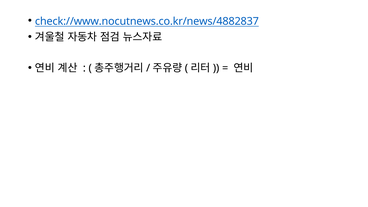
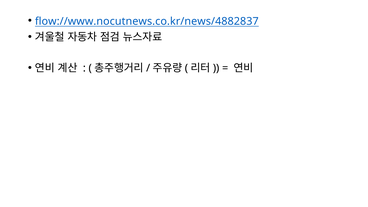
check://www.nocutnews.co.kr/news/4882837: check://www.nocutnews.co.kr/news/4882837 -> flow://www.nocutnews.co.kr/news/4882837 (147, 21)
